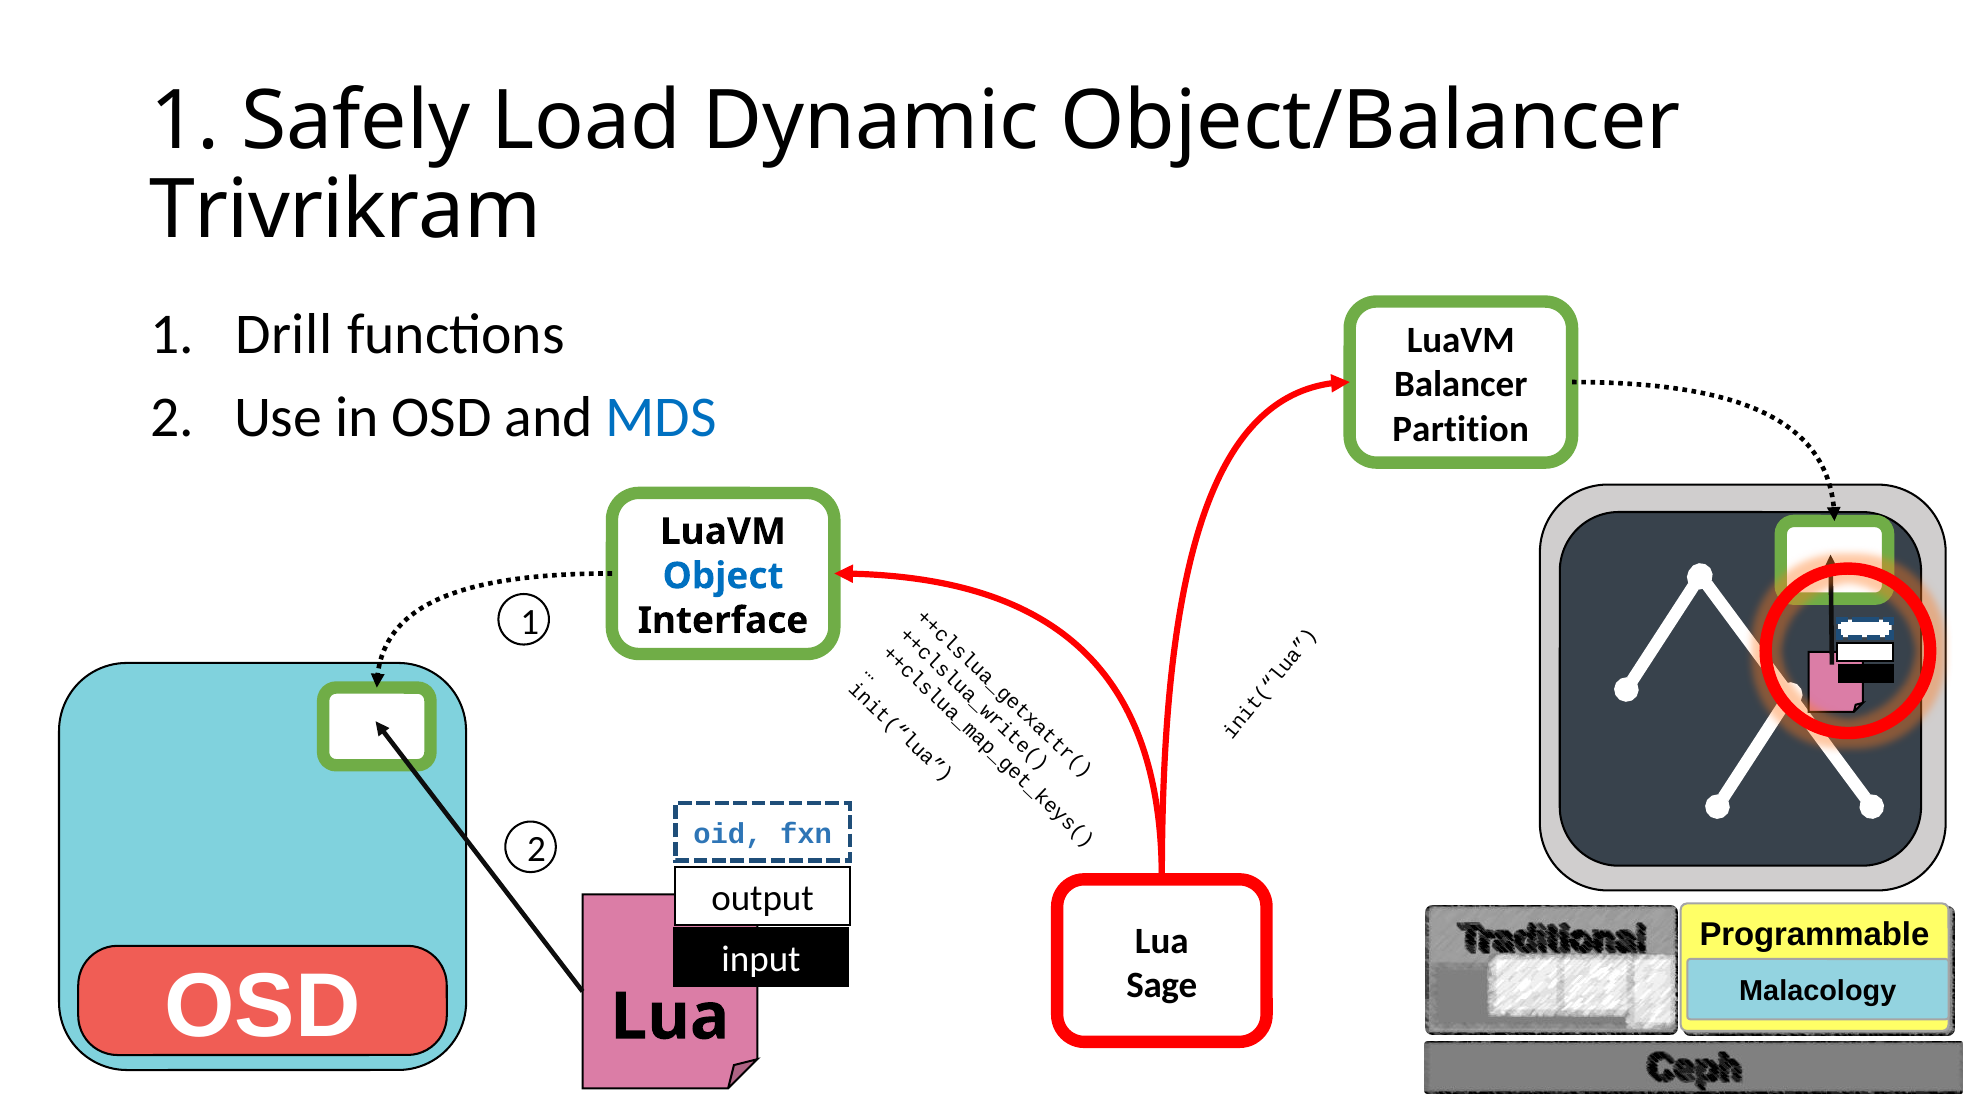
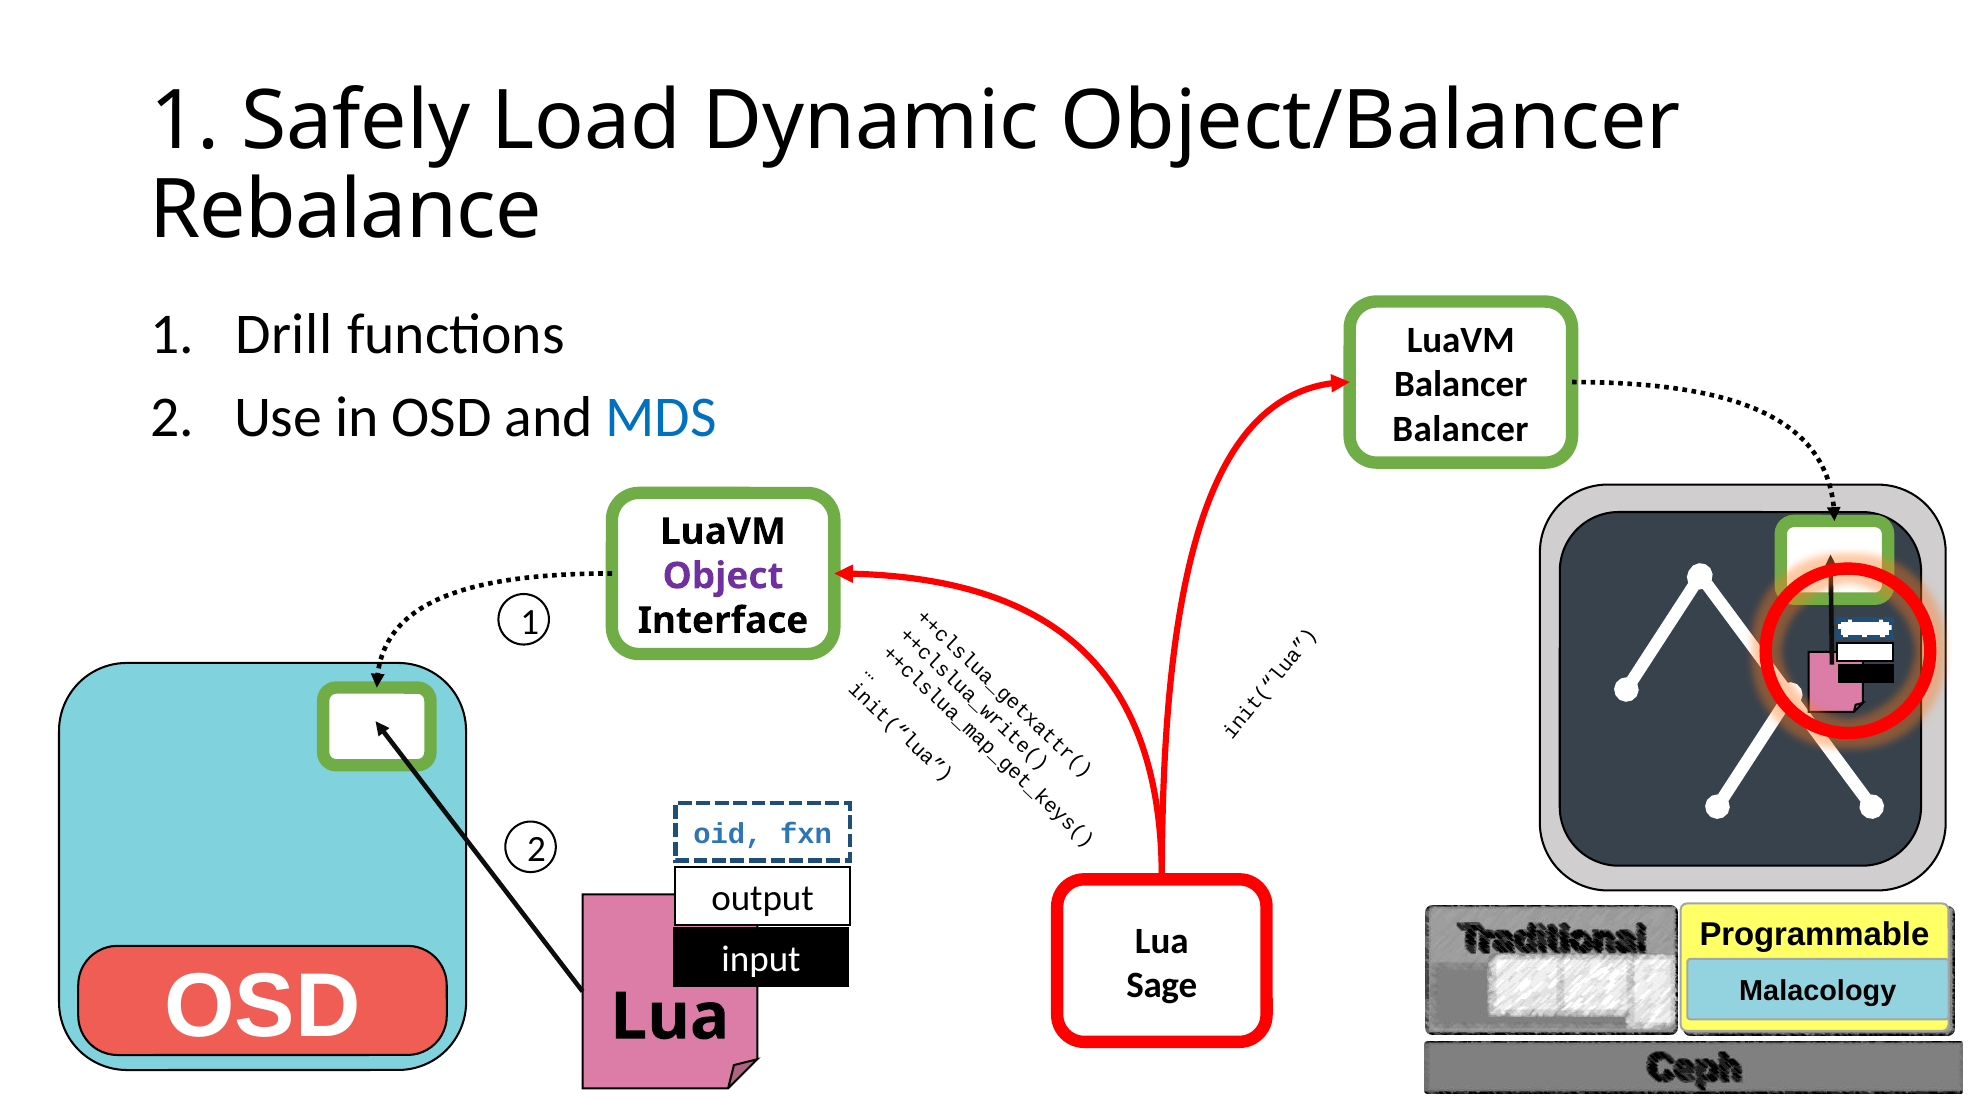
Trivrikram: Trivrikram -> Rebalance (345, 211)
Partition: Partition -> Balancer (1461, 429)
Object colour: blue -> purple (723, 576)
